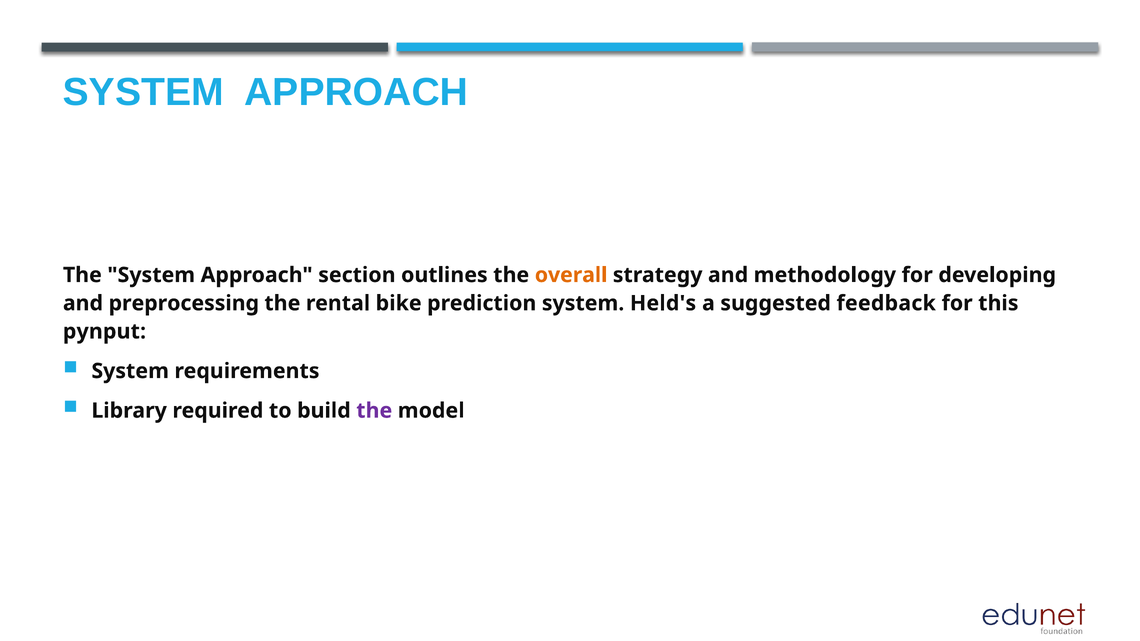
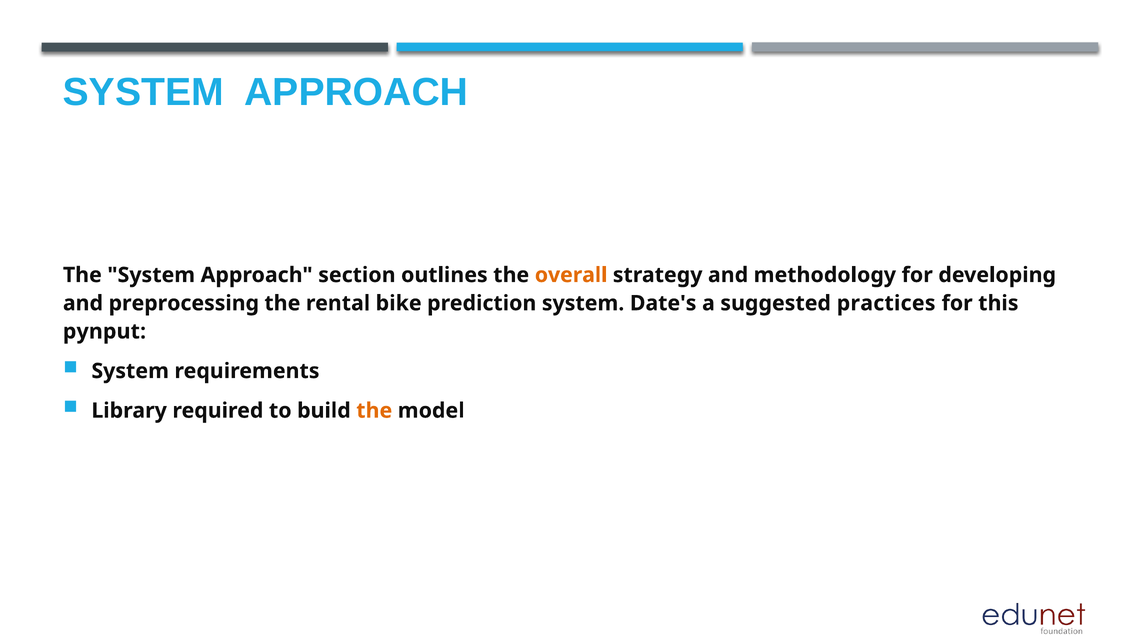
Held's: Held's -> Date's (663, 303)
feedback: feedback -> practices (886, 303)
the colour: purple -> orange (374, 411)
